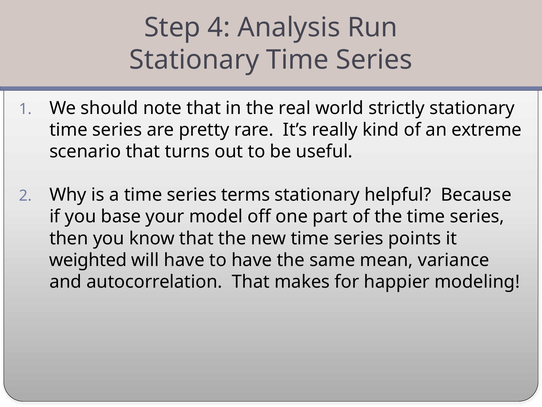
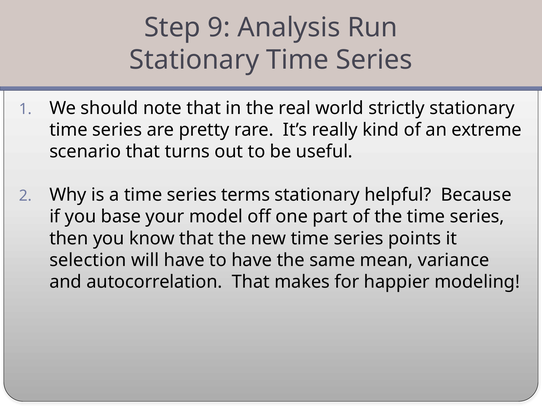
4: 4 -> 9 (219, 27)
weighted: weighted -> selection (88, 260)
